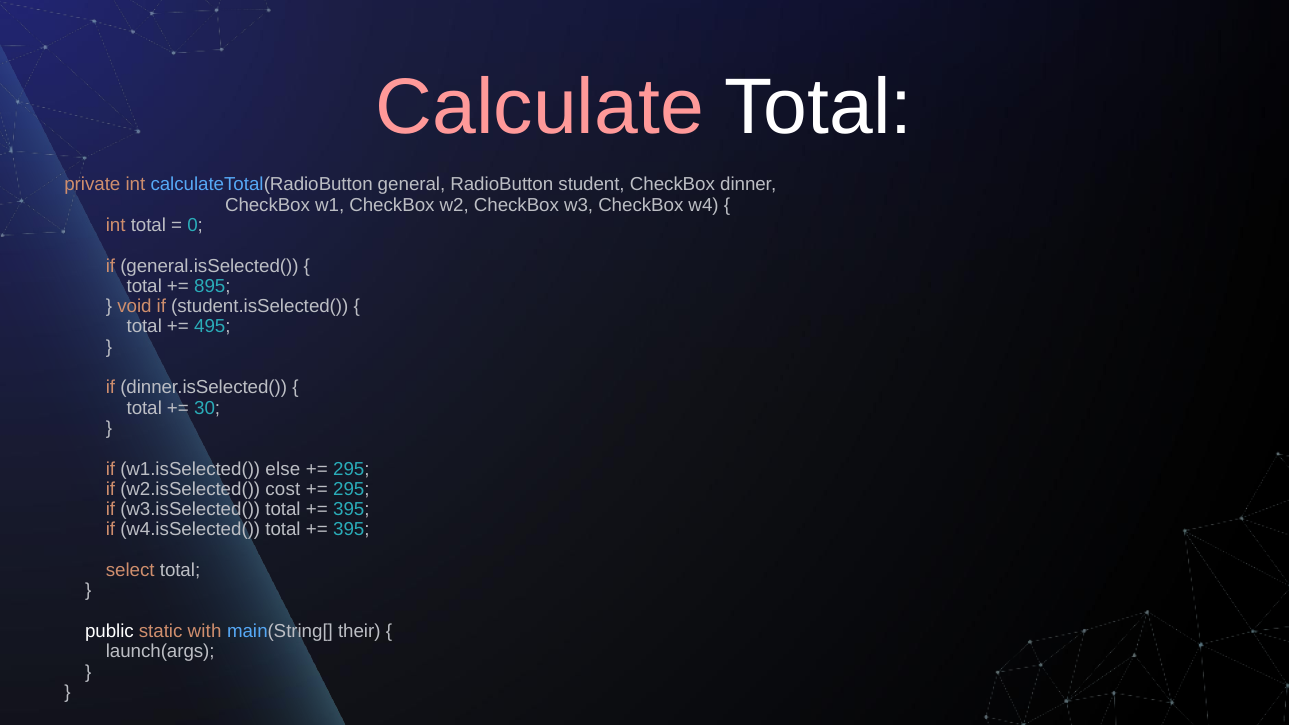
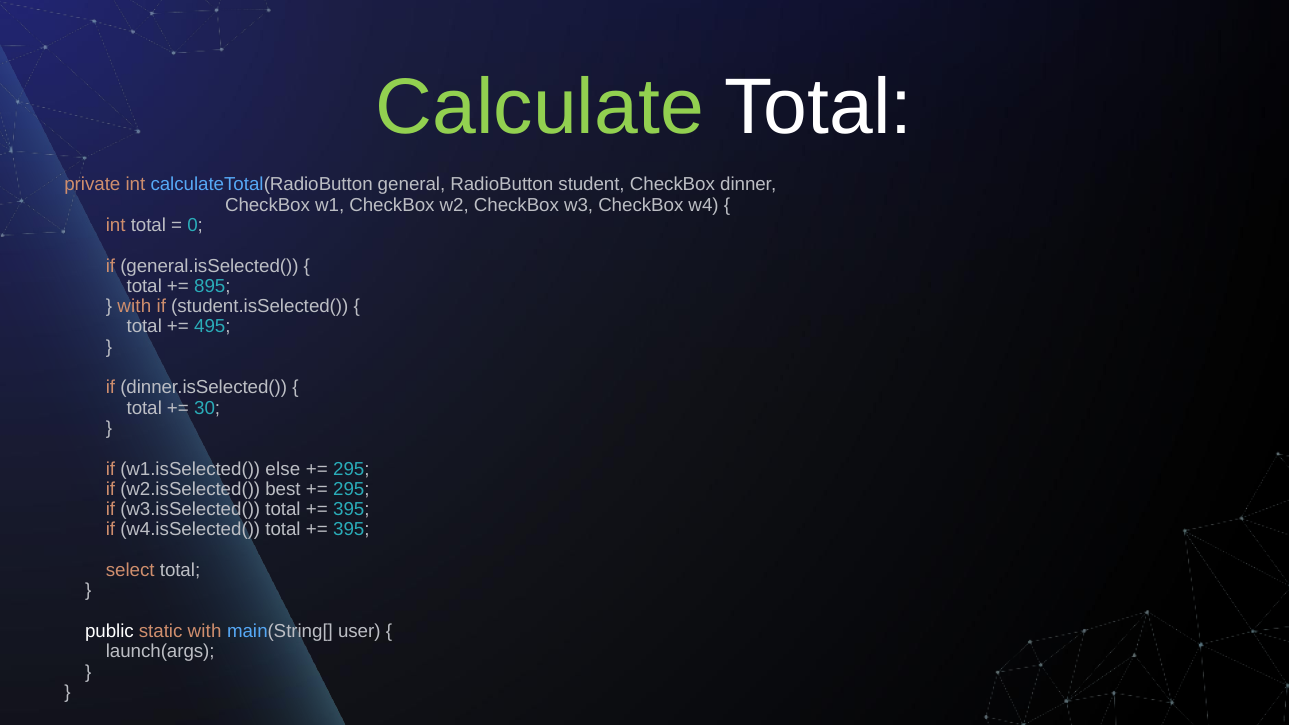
Calculate colour: pink -> light green (540, 108)
void: void -> with (134, 307)
cost: cost -> best (283, 489)
their: their -> user (359, 631)
